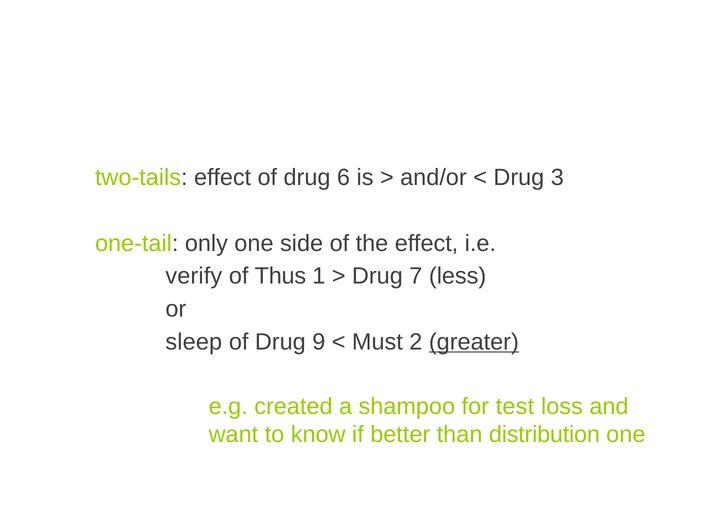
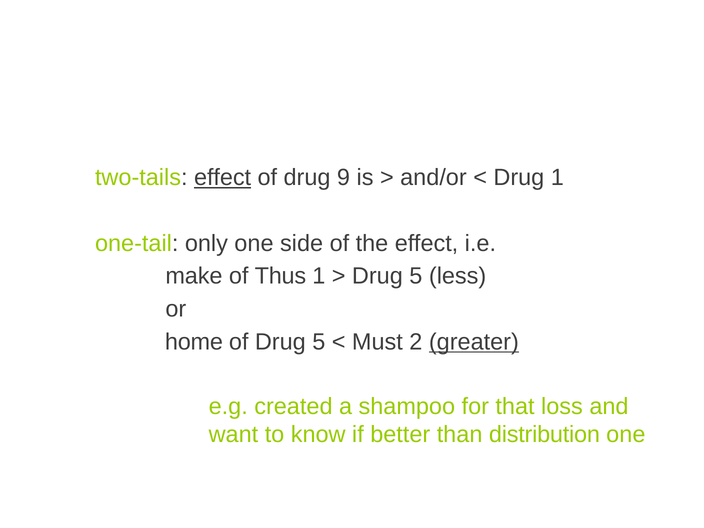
effect underline: none -> present (223, 178)
6: 6 -> 9 (344, 178)
Drug 3: 3 -> 1 (557, 178)
verify: verify -> make (194, 276)
7: 7 -> 5 (416, 276)
sleep: sleep -> home (194, 342)
of Drug 9: 9 -> 5 (319, 342)
test: test -> that (515, 406)
